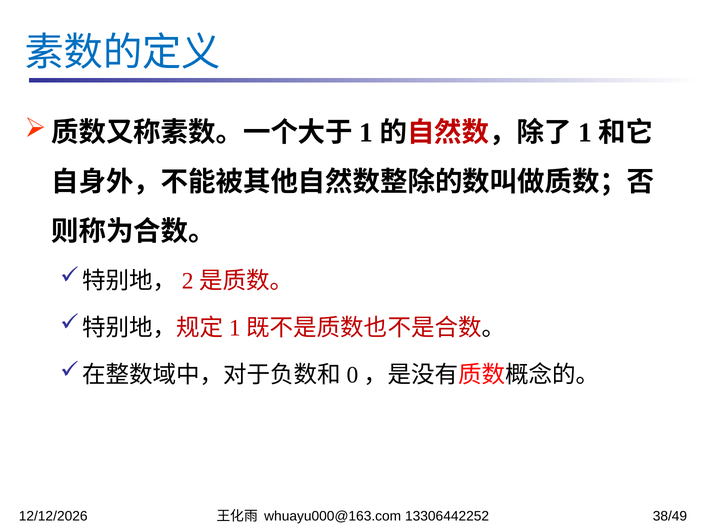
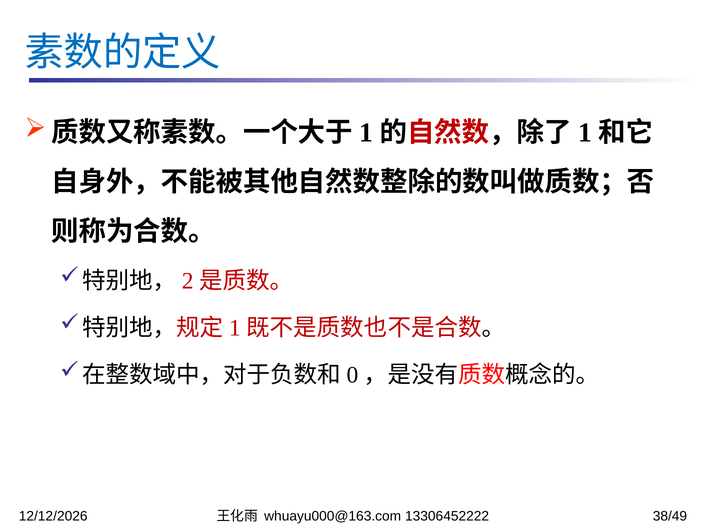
13306442252: 13306442252 -> 13306452222 (447, 516)
